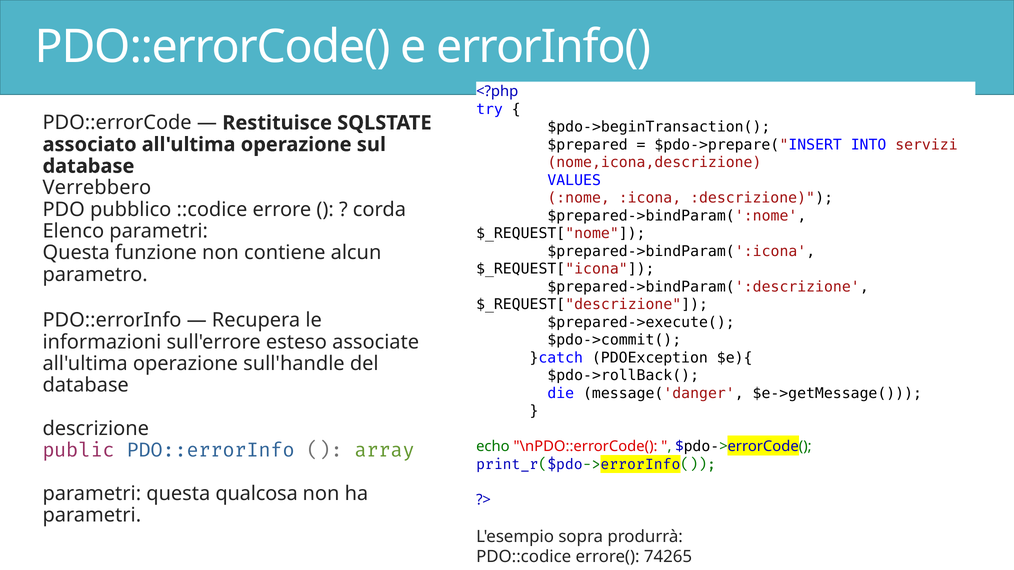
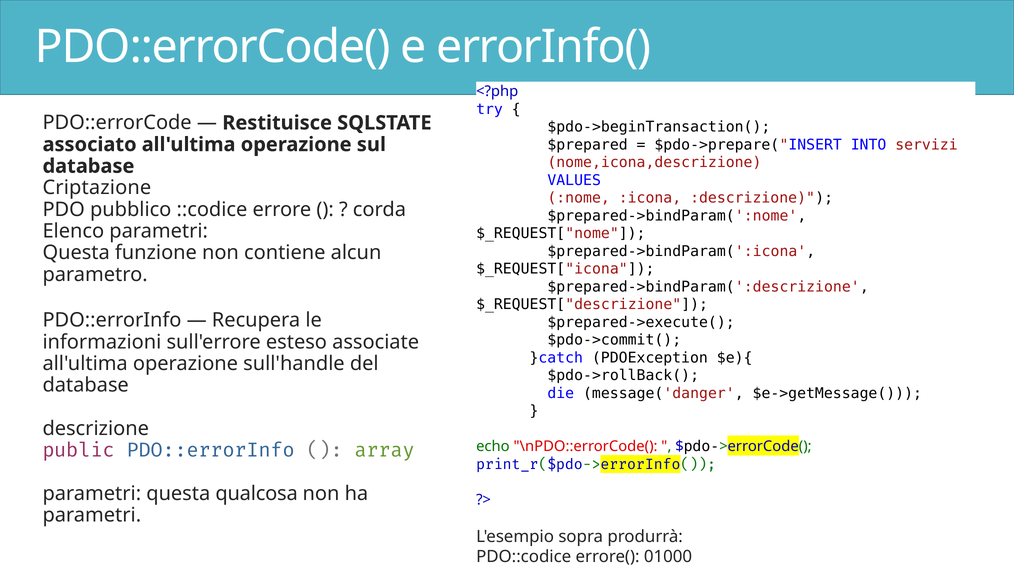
Verrebbero: Verrebbero -> Criptazione (97, 188)
74265: 74265 -> 01000 (668, 557)
